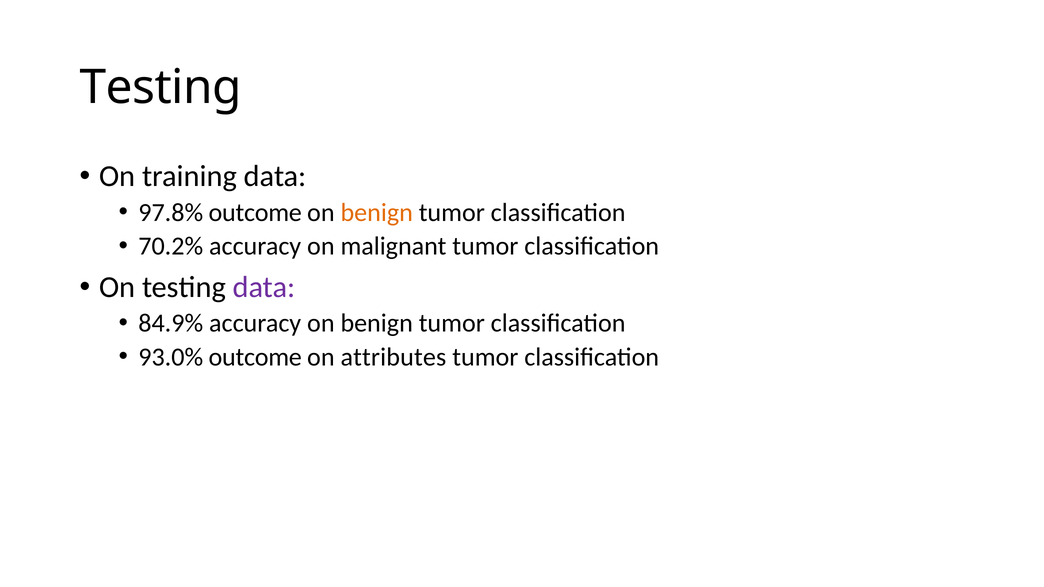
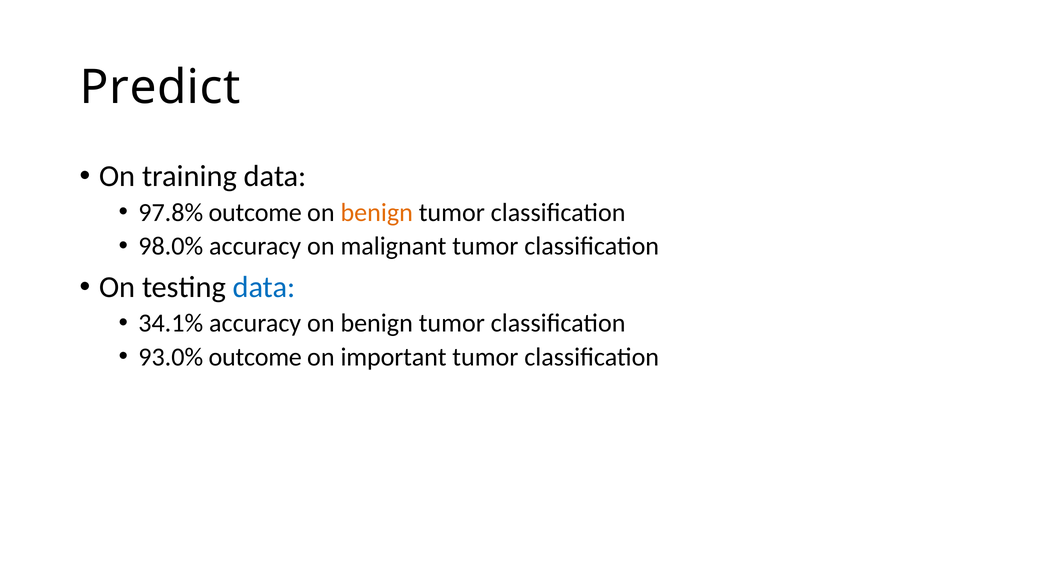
Testing: Testing -> Predict (160, 88)
70.2%: 70.2% -> 98.0% (171, 246)
data colour: purple -> blue (264, 287)
84.9%: 84.9% -> 34.1% (171, 323)
attributes: attributes -> important (394, 357)
